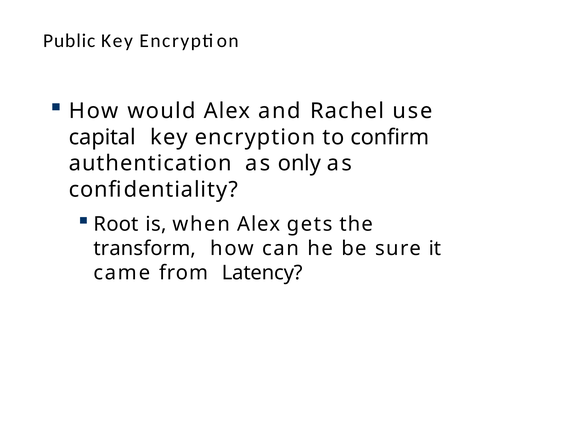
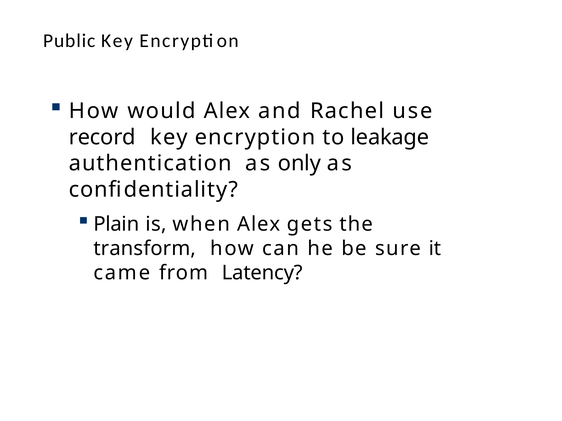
capital: capital -> record (102, 137)
confirm: confirm -> leakage (390, 137)
Root: Root -> Plain (116, 224)
